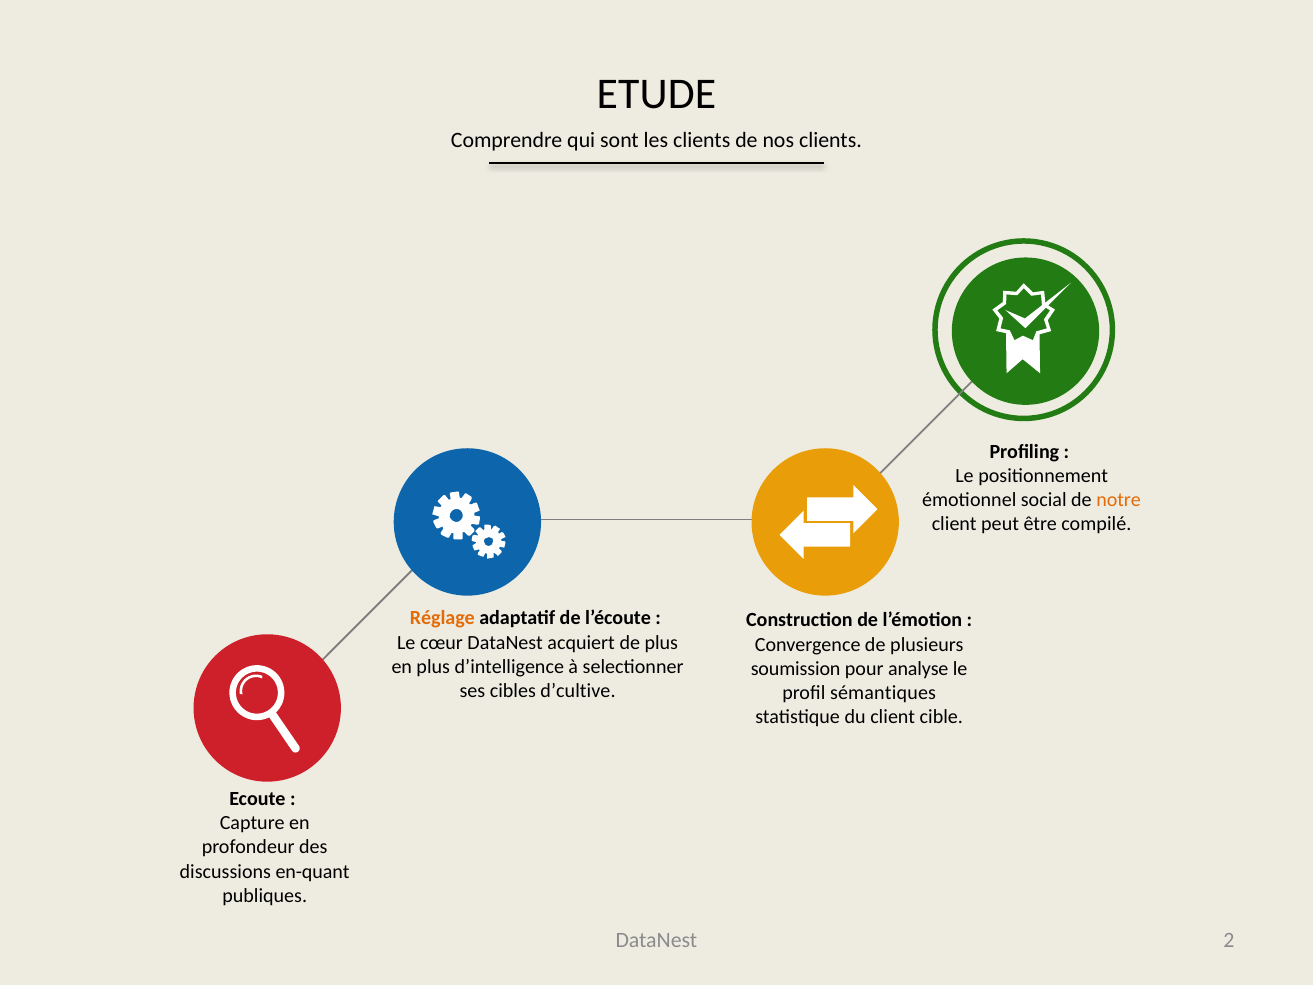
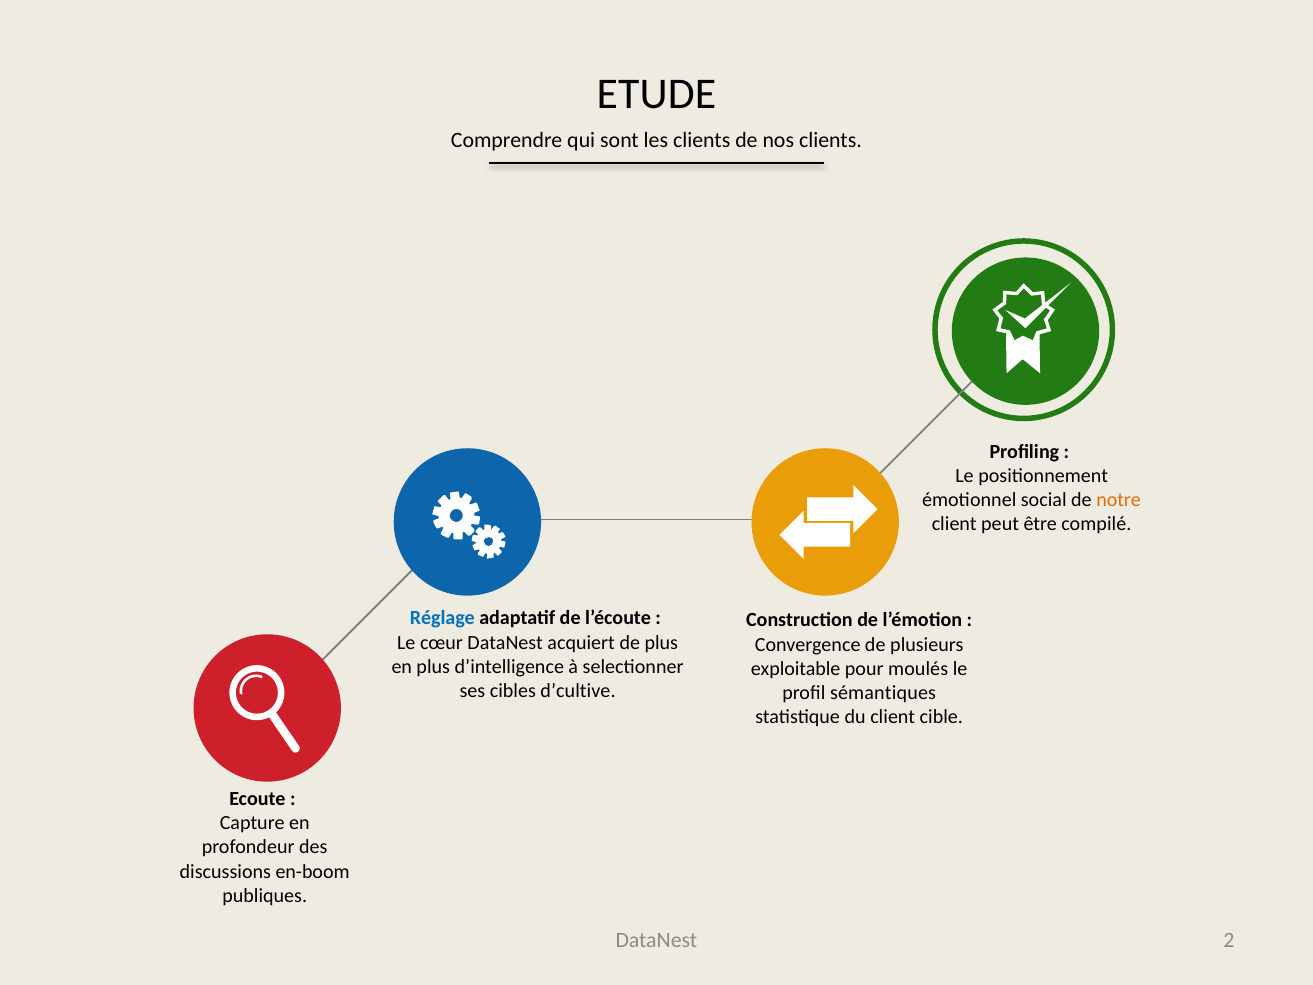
Réglage colour: orange -> blue (442, 618)
soumission: soumission -> exploitable (796, 668)
analyse: analyse -> moulés (918, 668)
en-quant: en-quant -> en-boom (313, 871)
